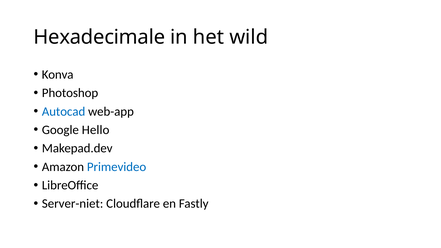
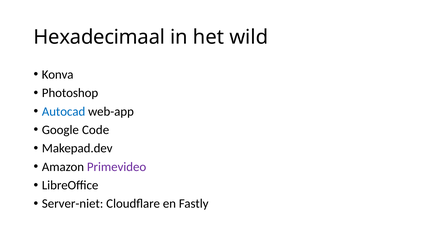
Hexadecimale: Hexadecimale -> Hexadecimaal (99, 37)
Hello: Hello -> Code (96, 130)
Primevideo colour: blue -> purple (117, 167)
